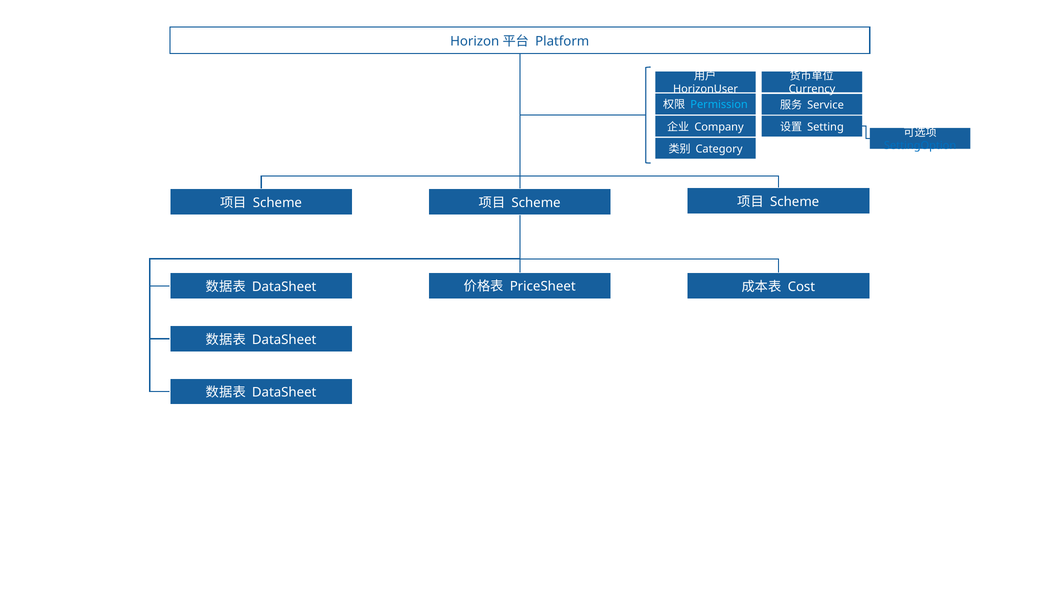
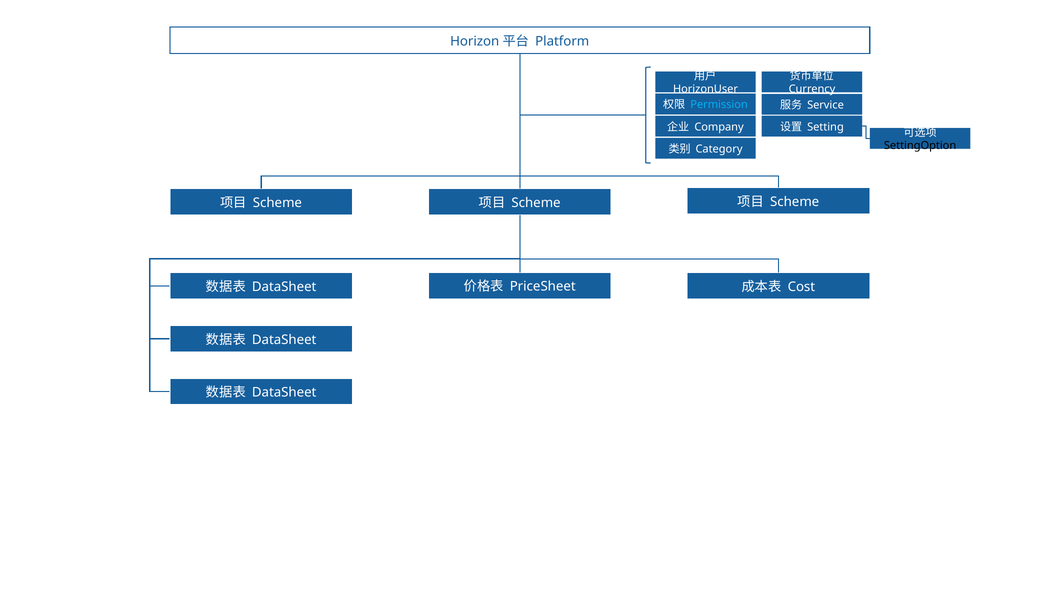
SettingOption colour: blue -> black (920, 146)
